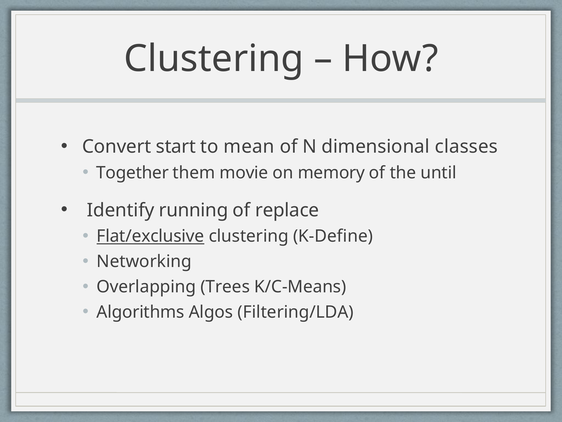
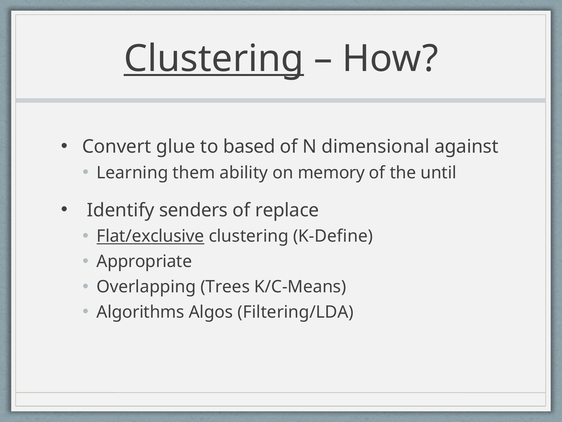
Clustering underline: none -> present (214, 59)
start: start -> glue (176, 147)
mean: mean -> based (249, 147)
classes: classes -> against (466, 147)
Together: Together -> Learning (132, 173)
movie: movie -> ability (244, 173)
running: running -> senders (194, 210)
Networking: Networking -> Appropriate (144, 261)
